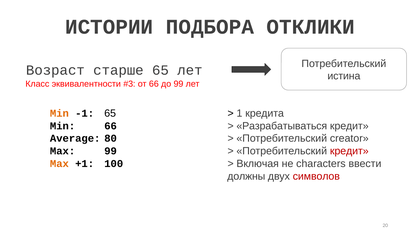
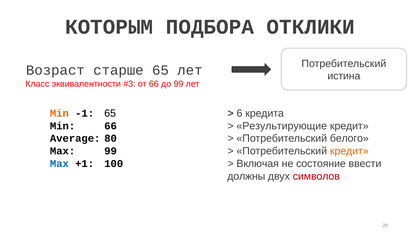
ИСТОРИИ: ИСТОРИИ -> КОТОРЫМ (109, 27)
1: 1 -> 6 (239, 113)
Разрабатываться: Разрабатываться -> Результирующие (282, 126)
creator: creator -> белого (349, 139)
кредит colour: red -> orange (349, 151)
characters: characters -> состояние (321, 164)
Max colour: orange -> blue (59, 164)
